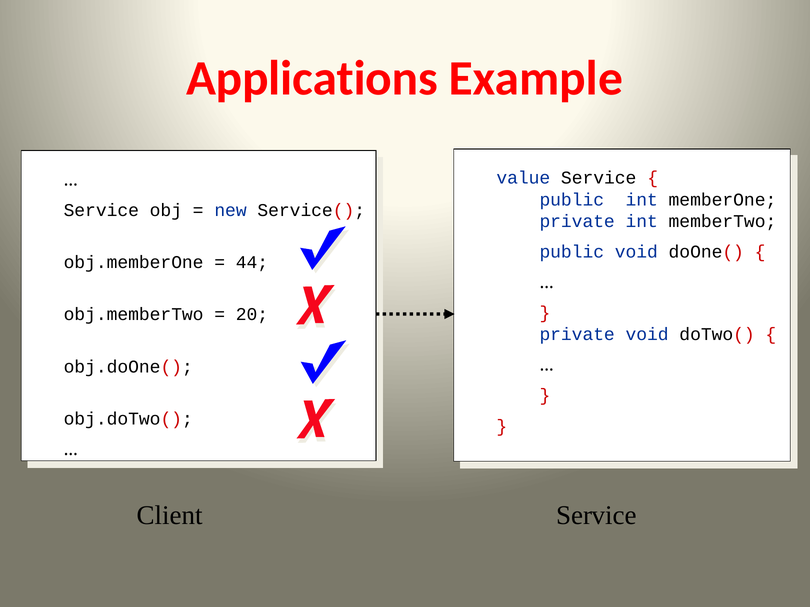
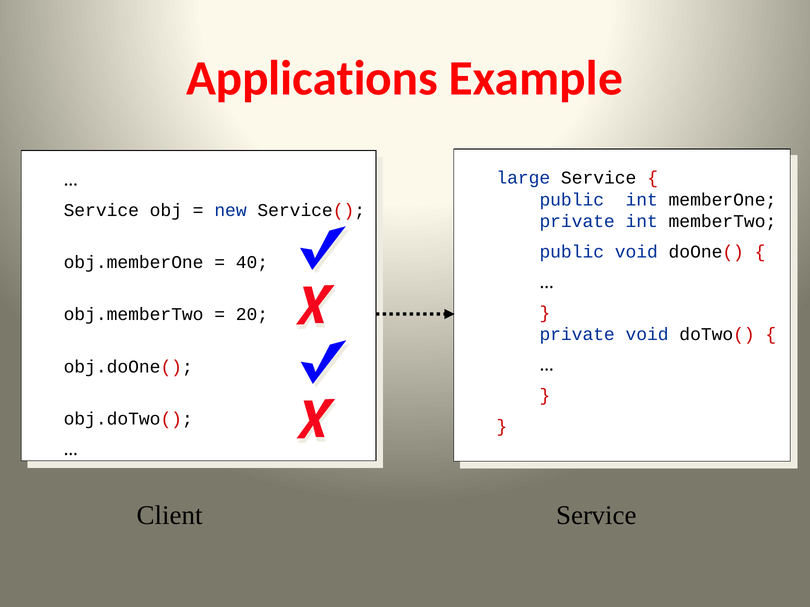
value: value -> large (523, 178)
44: 44 -> 40 (252, 263)
